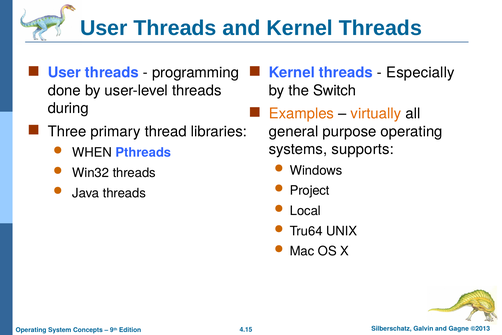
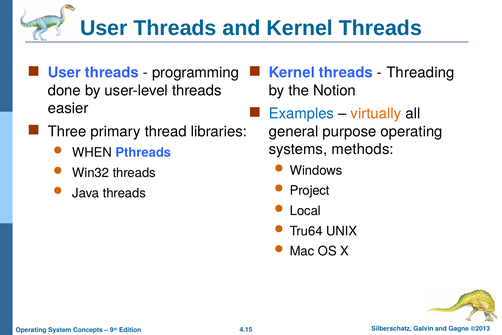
Especially: Especially -> Threading (420, 73)
Switch: Switch -> Notion (335, 90)
during: during -> easier (68, 108)
Examples colour: orange -> blue (301, 113)
supports: supports -> methods (363, 149)
